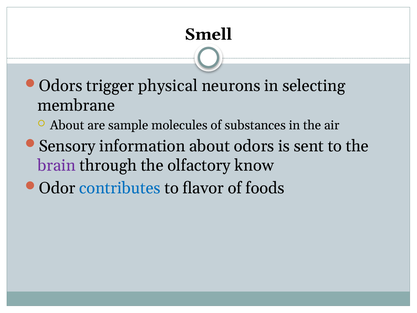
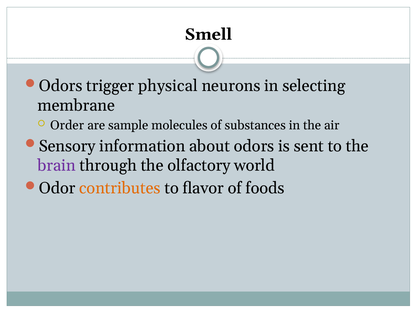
About: About -> Order (67, 125)
know: know -> world (254, 165)
contributes colour: blue -> orange (120, 188)
